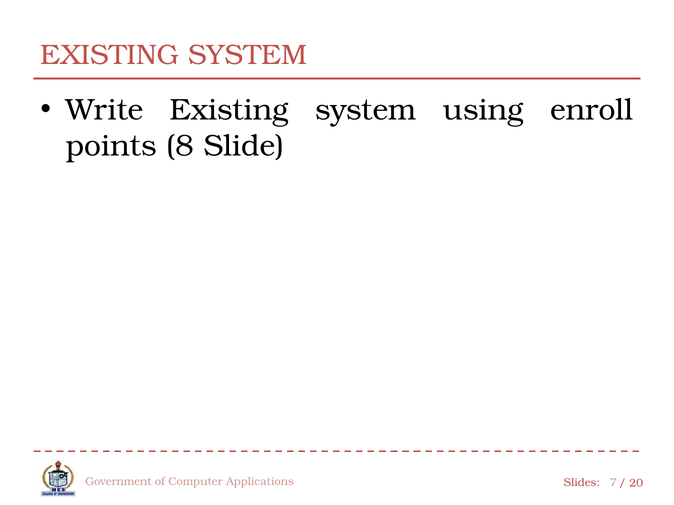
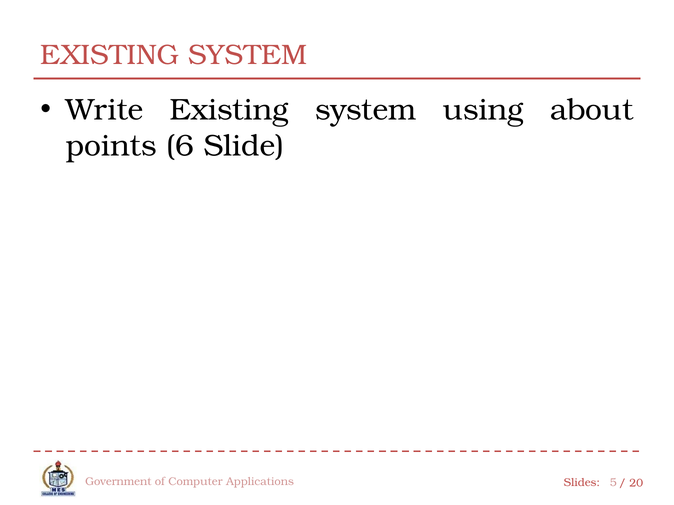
enroll: enroll -> about (592, 110)
8: 8 -> 6 (180, 146)
7: 7 -> 5 (613, 483)
